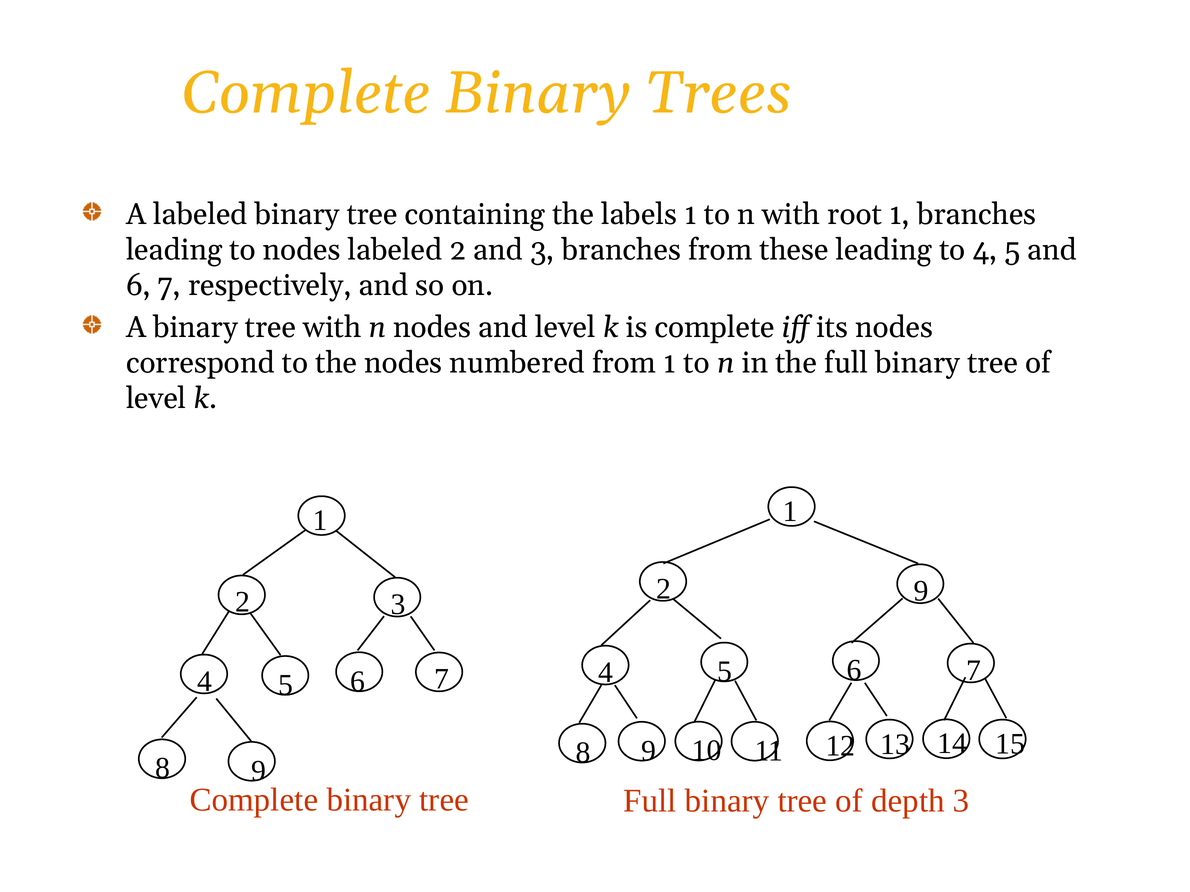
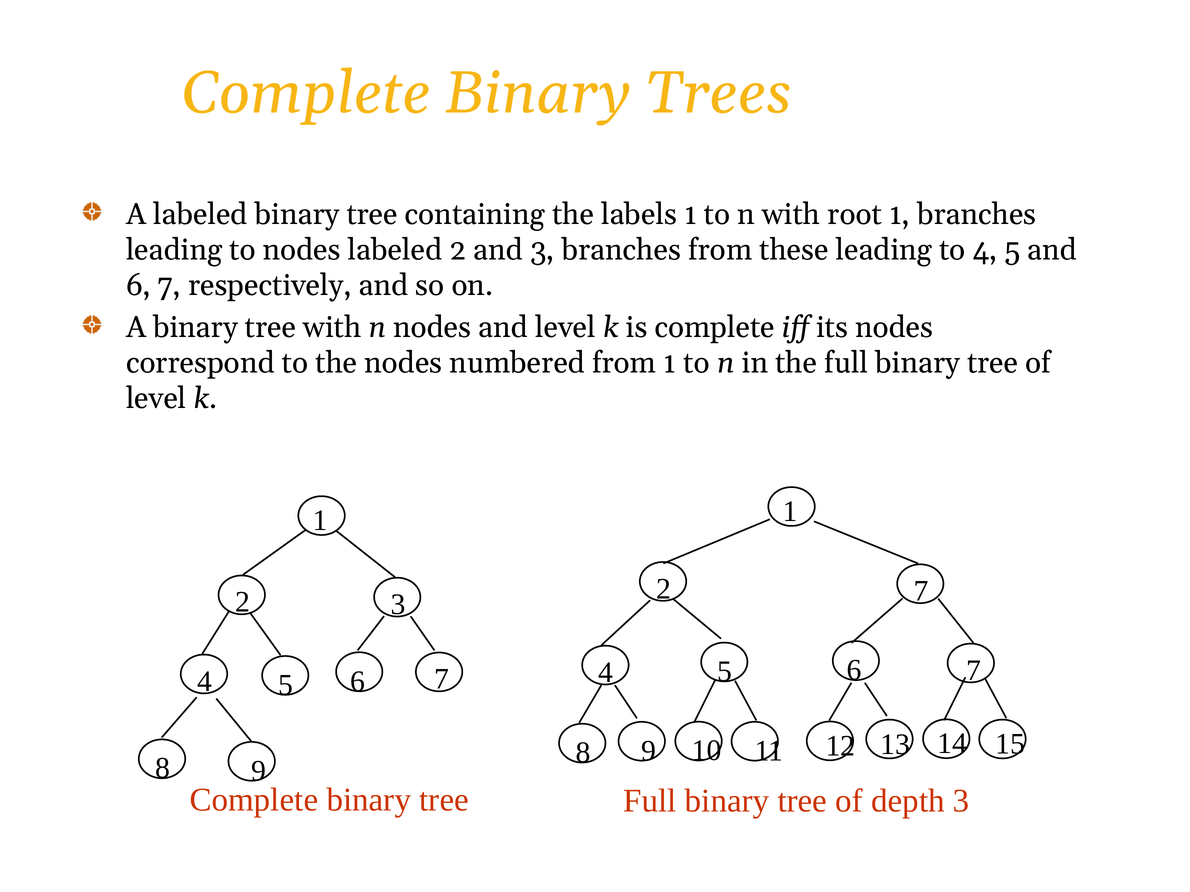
2 9: 9 -> 7 (921, 591)
